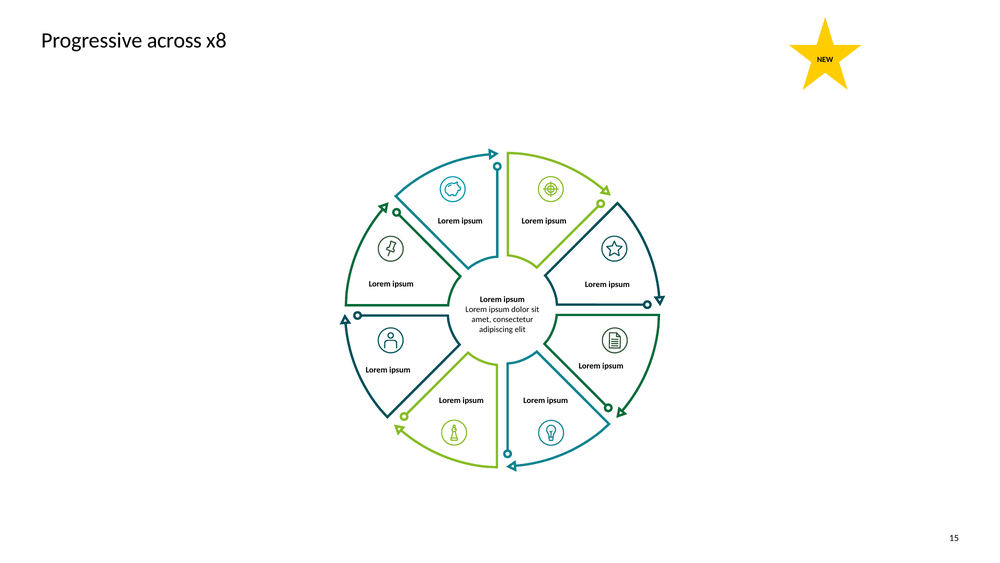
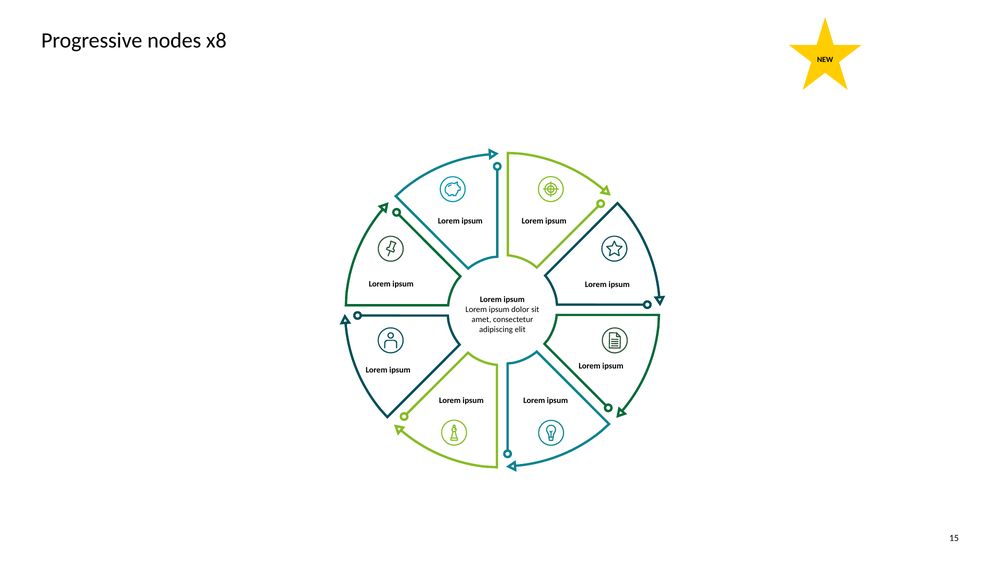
across: across -> nodes (174, 41)
